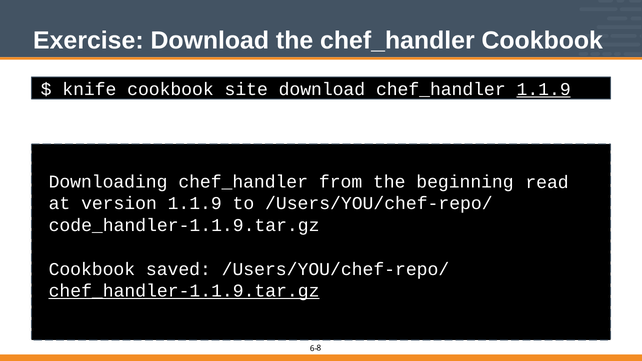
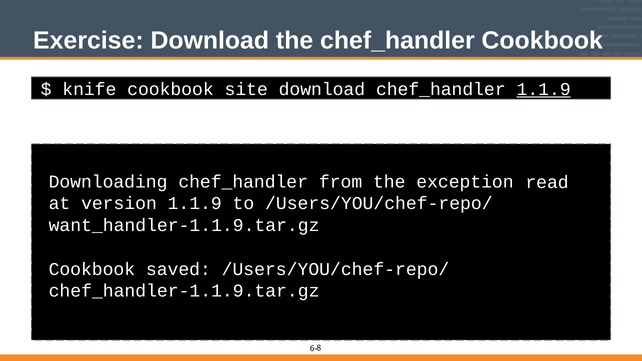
beginning: beginning -> exception (465, 182)
code_handler-1.1.9.tar.gz: code_handler-1.1.9.tar.gz -> want_handler-1.1.9.tar.gz (184, 225)
chef_handler-1.1.9.tar.gz underline: present -> none (184, 291)
